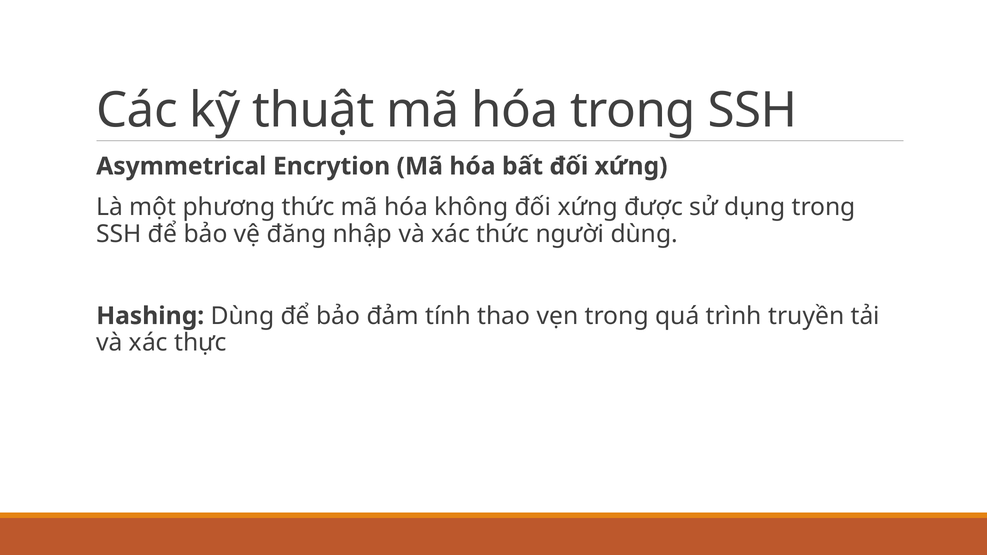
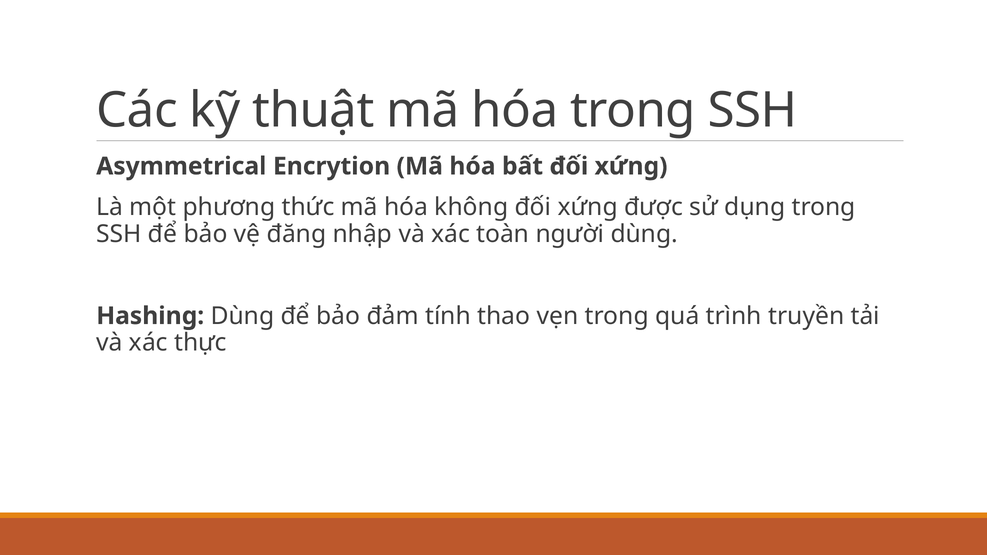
xác thức: thức -> toàn (503, 234)
